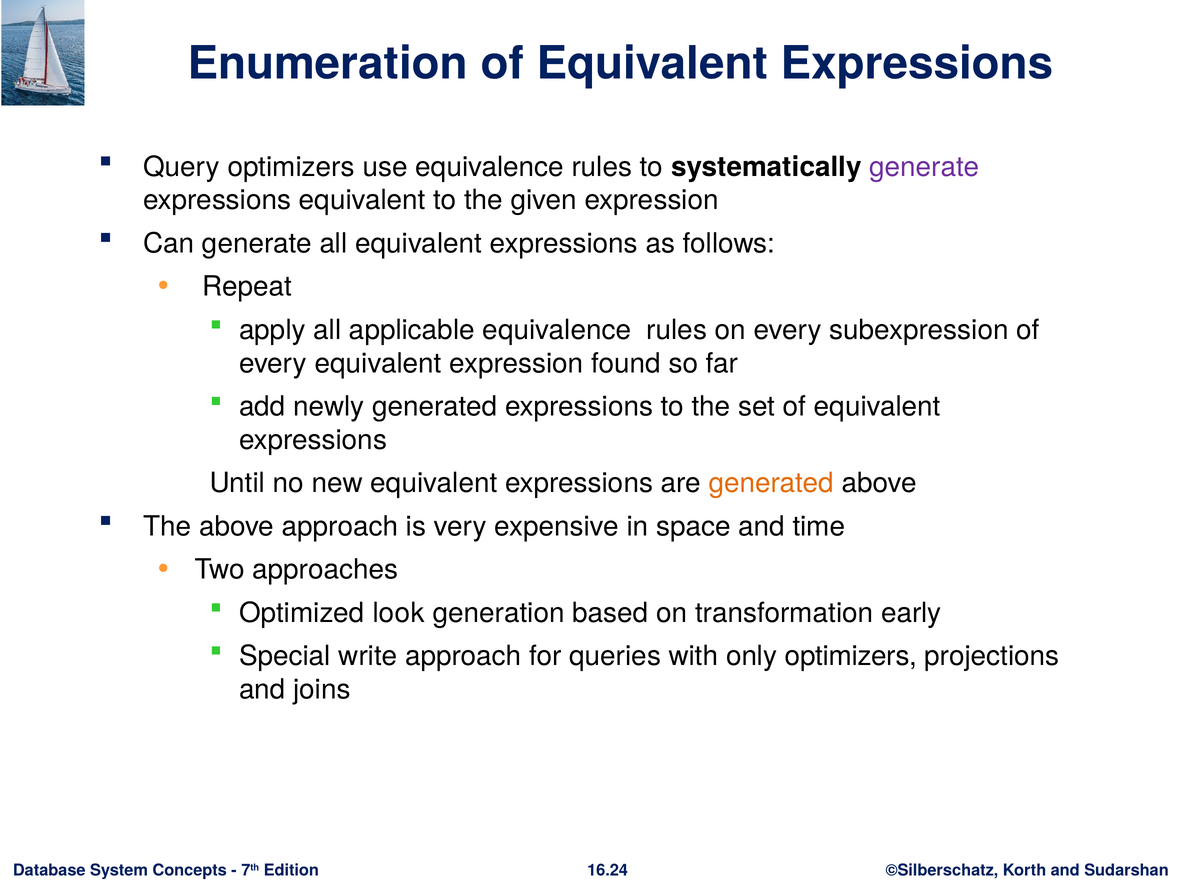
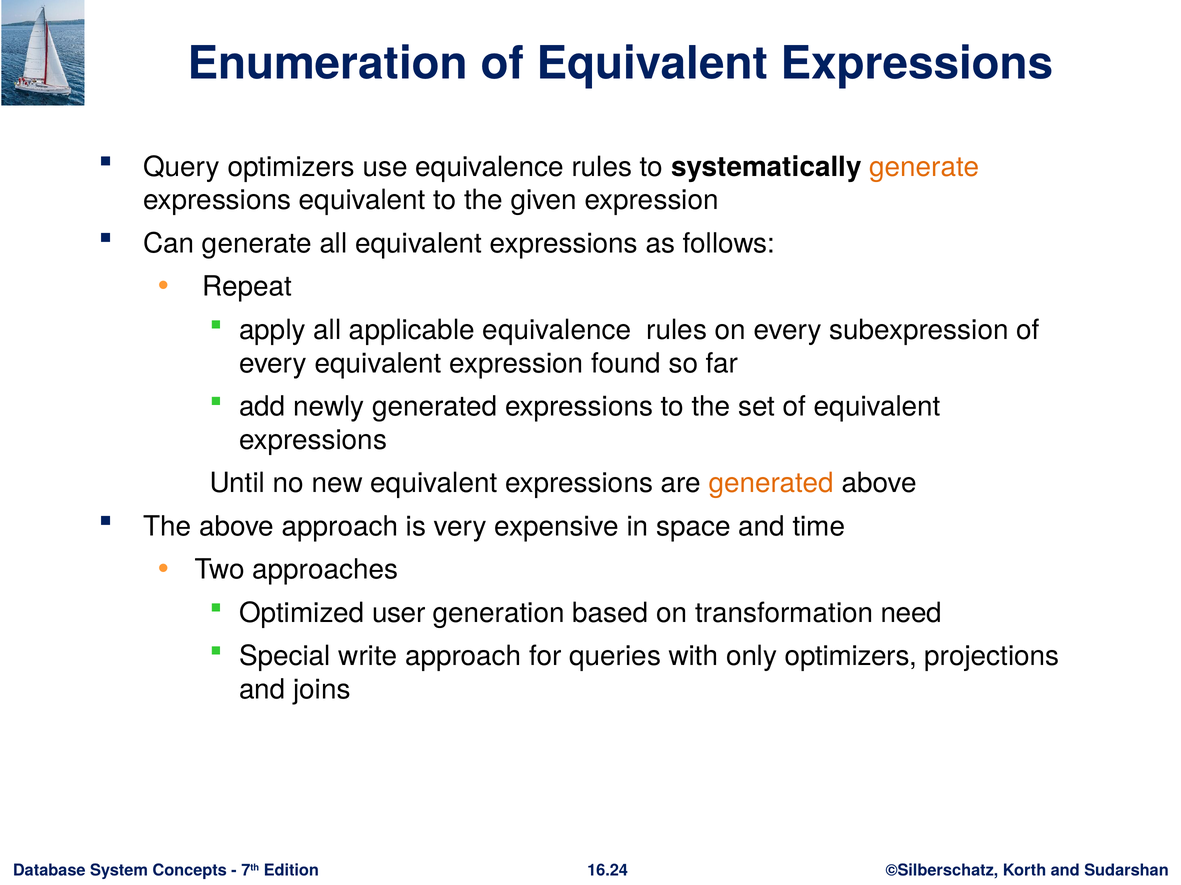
generate colour: purple -> orange (924, 167)
look: look -> user (399, 613)
early: early -> need (911, 613)
